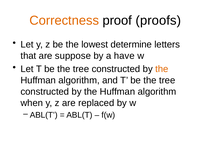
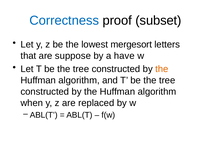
Correctness colour: orange -> blue (64, 20)
proofs: proofs -> subset (158, 20)
determine: determine -> mergesort (131, 44)
